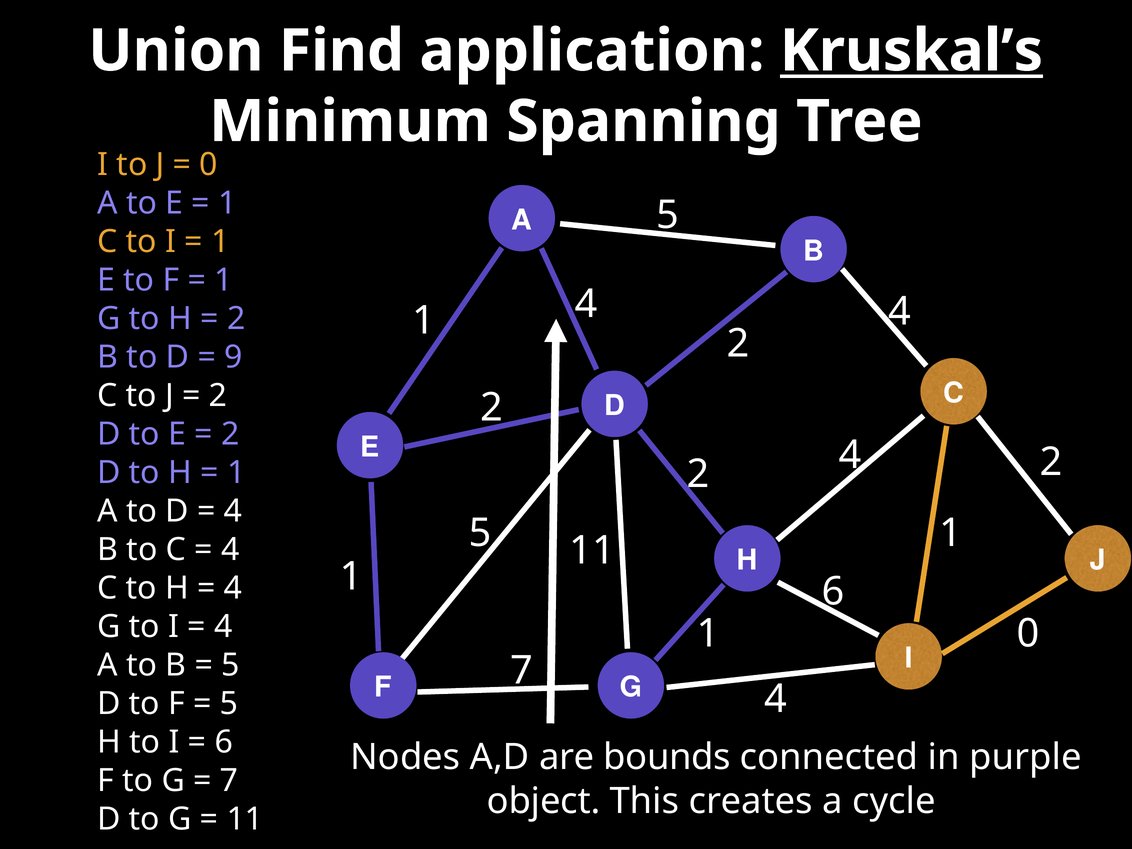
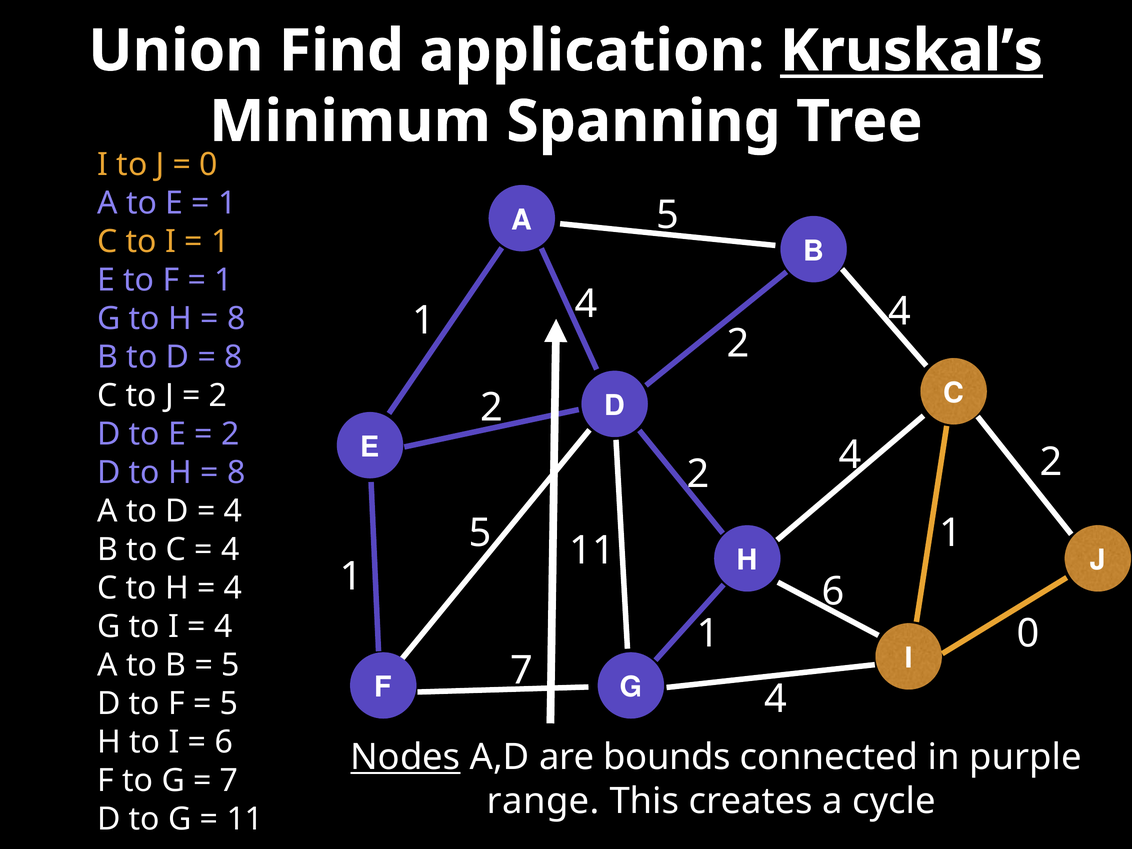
2: 2 -> 8 (236, 319)
9: 9 -> 8 (233, 357)
1: 1 -> 8 (236, 473)
Nodes underline: none -> present (405, 757)
object: object -> range (543, 801)
